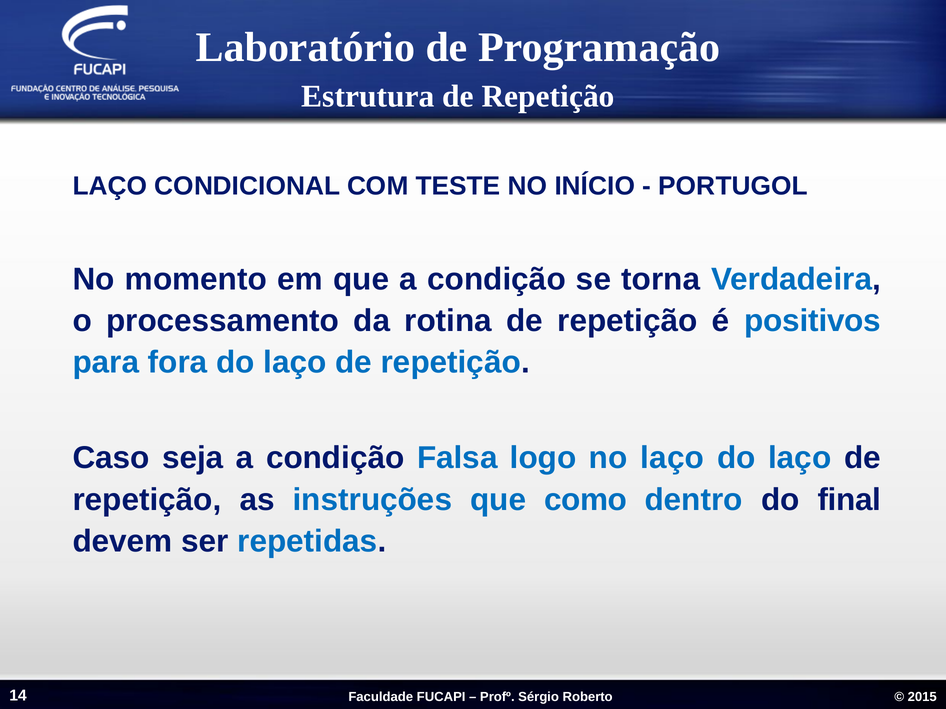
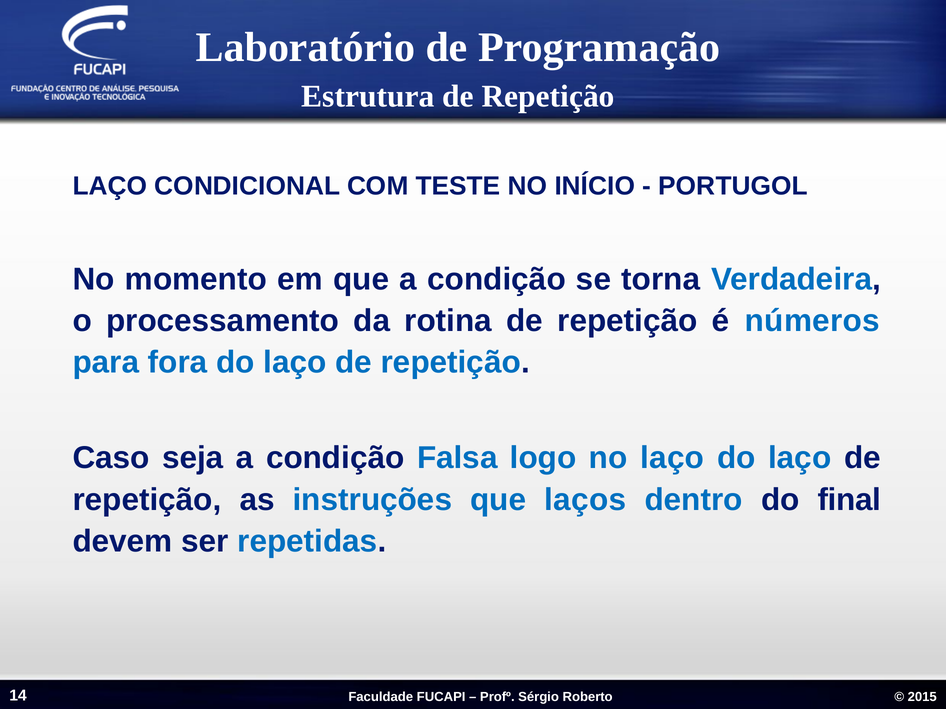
positivos: positivos -> números (812, 321)
como: como -> laços (585, 500)
